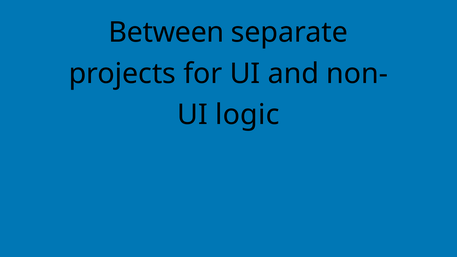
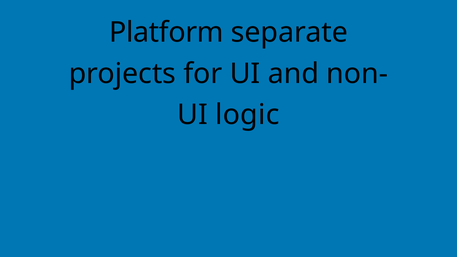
Between: Between -> Platform (166, 32)
